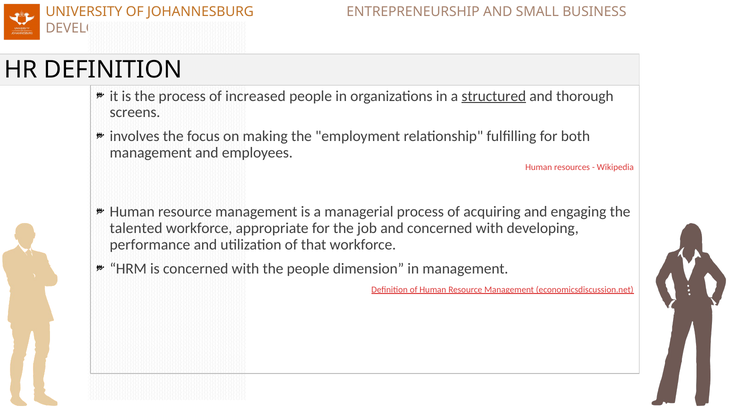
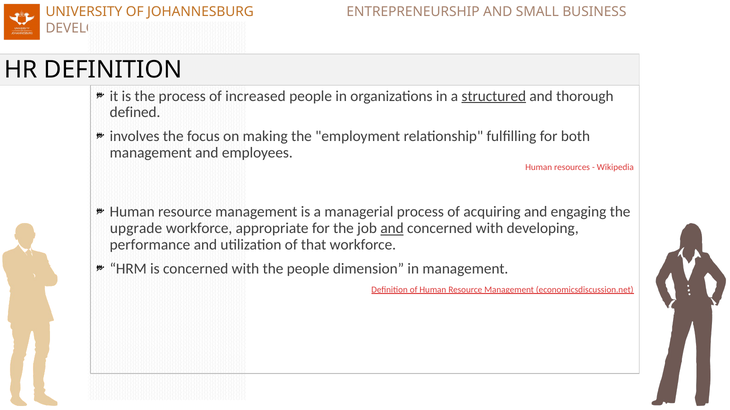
screens: screens -> defined (135, 113)
talented: talented -> upgrade (136, 229)
and underline: none -> present (392, 229)
